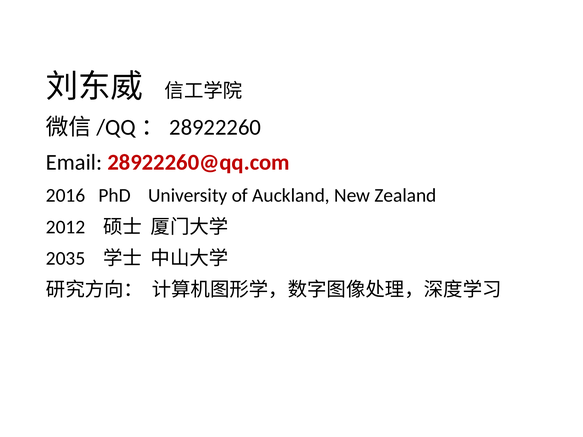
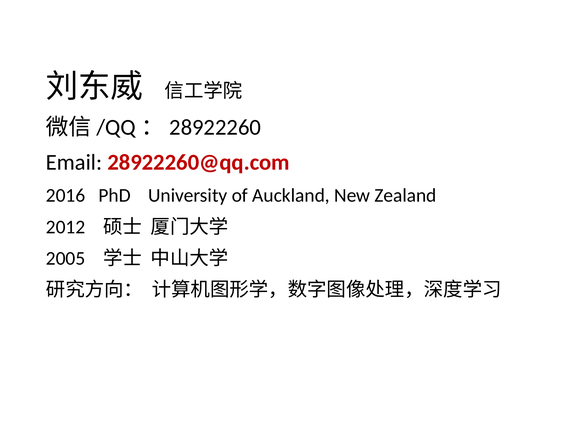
2035: 2035 -> 2005 (66, 259)
